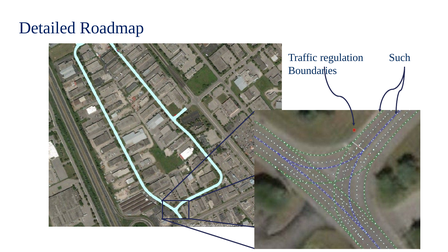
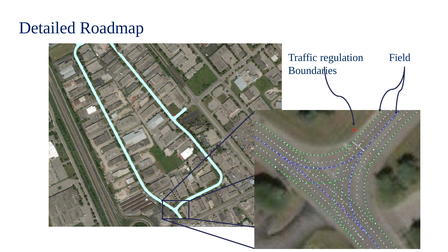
Such: Such -> Field (400, 58)
